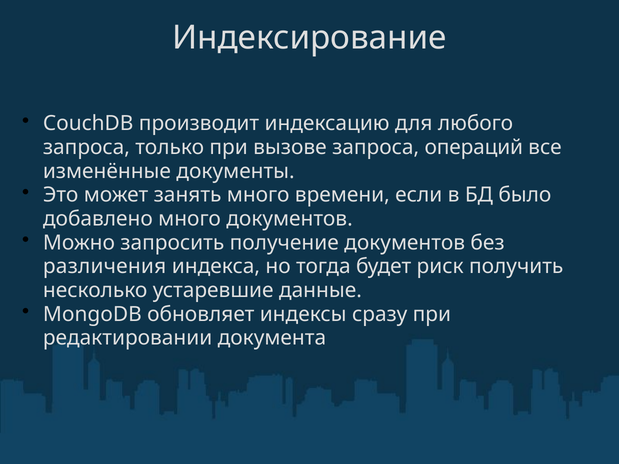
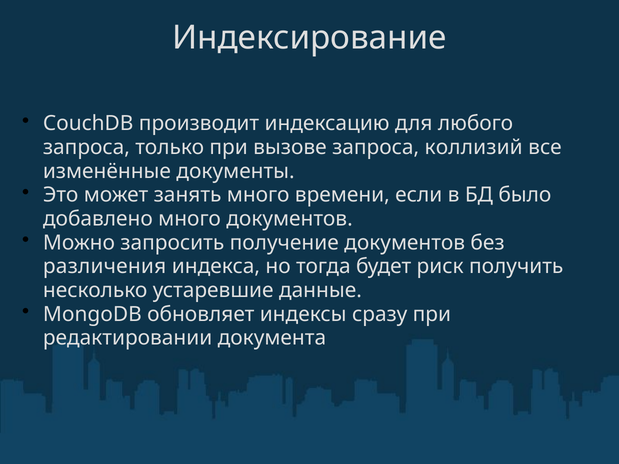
операций: операций -> коллизий (474, 147)
